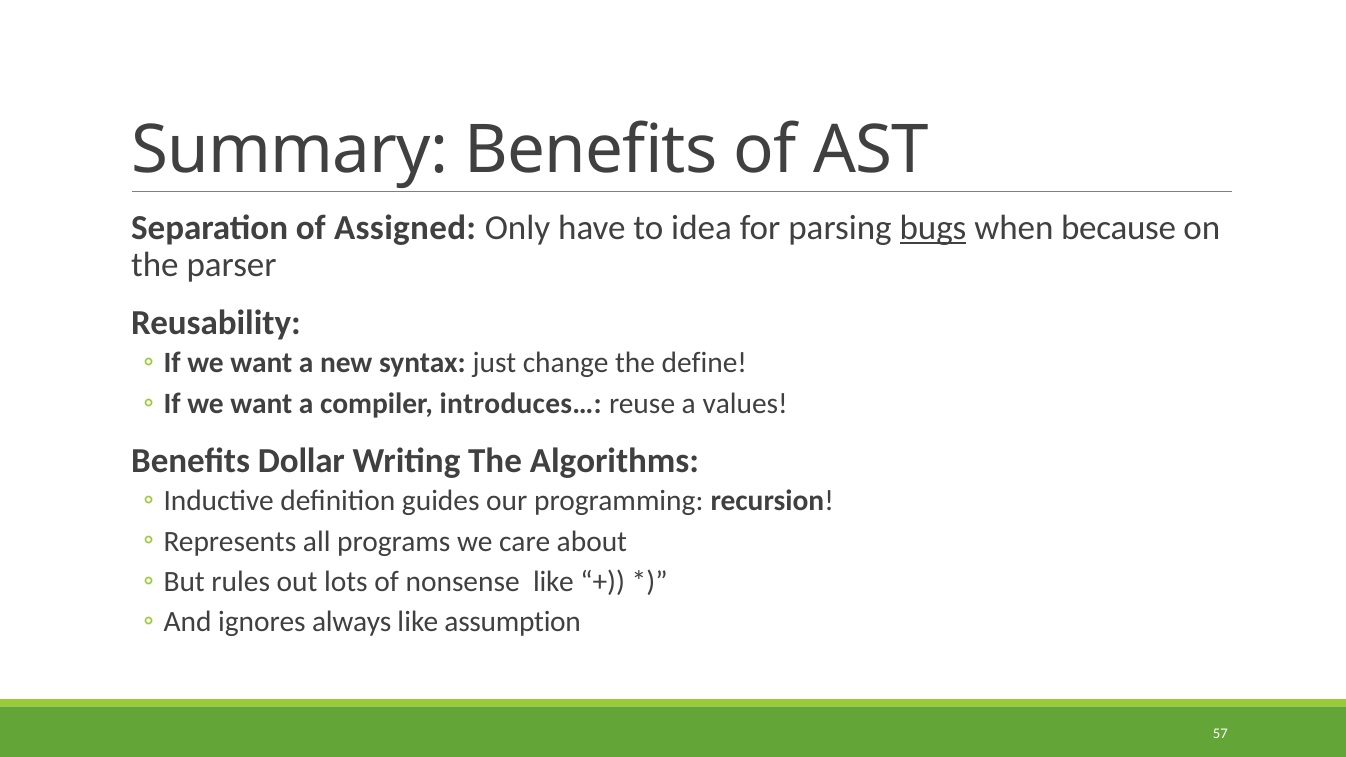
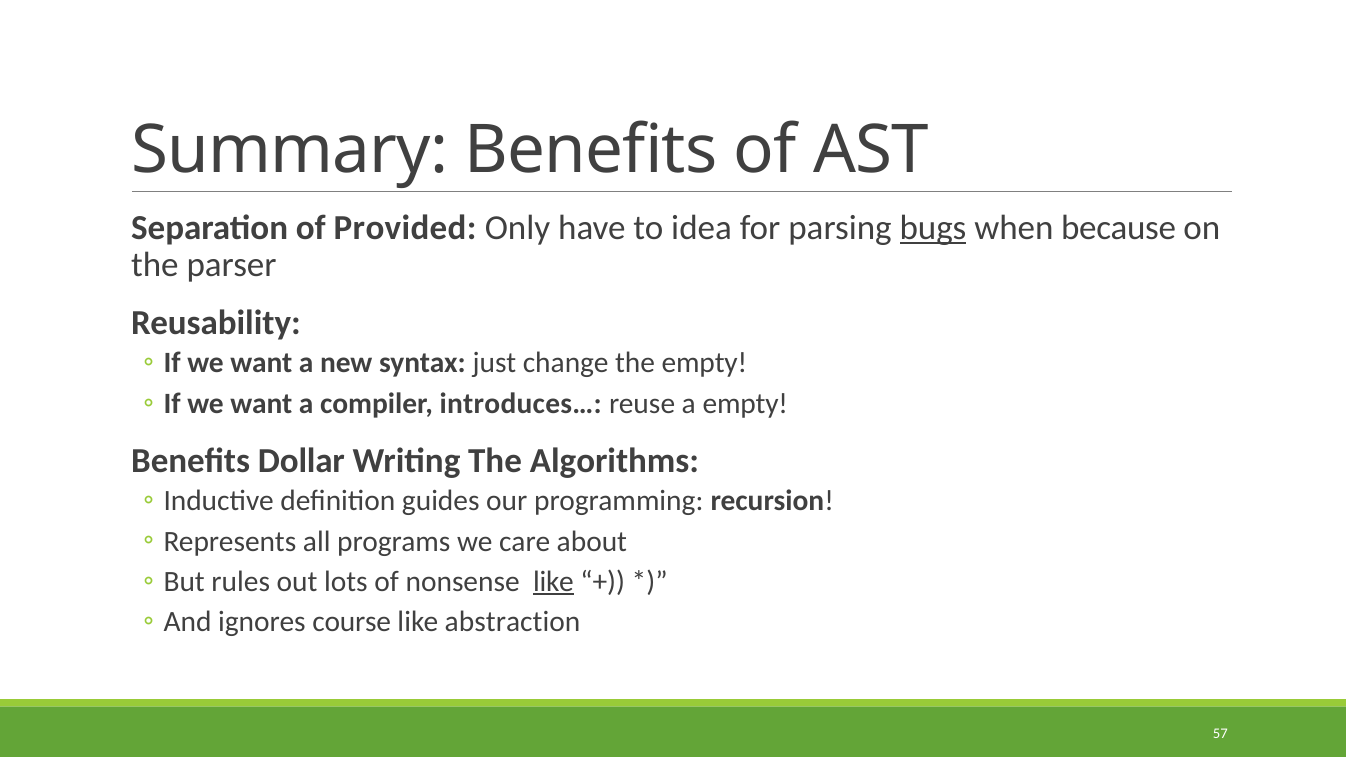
Assigned: Assigned -> Provided (405, 228)
the define: define -> empty (704, 363)
a values: values -> empty (745, 404)
like underline: none -> present (553, 582)
always: always -> course (352, 622)
assumption: assumption -> abstraction (513, 622)
